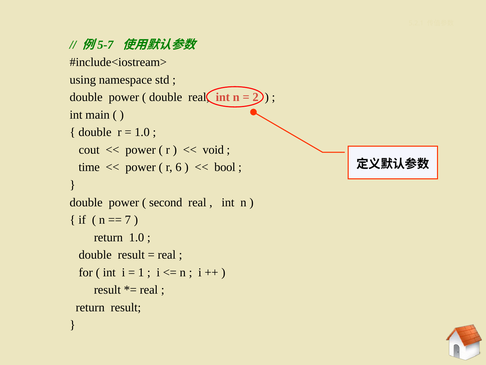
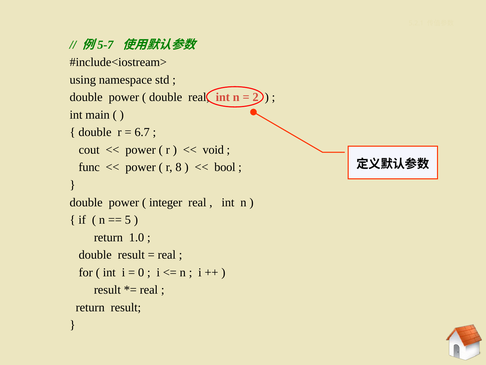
1.0: 1.0 -> 6.7 (142, 132)
time: time -> func (89, 167)
6: 6 -> 8 (178, 167)
second: second -> integer (166, 202)
7: 7 -> 5 (128, 220)
1: 1 -> 0 (141, 272)
